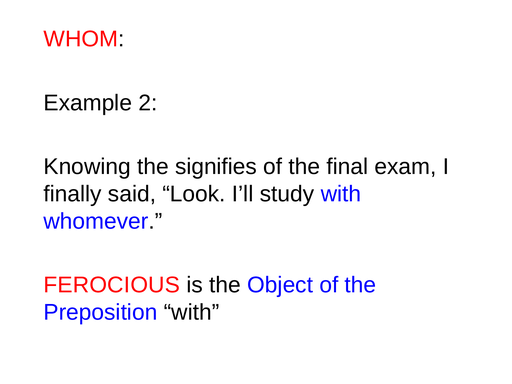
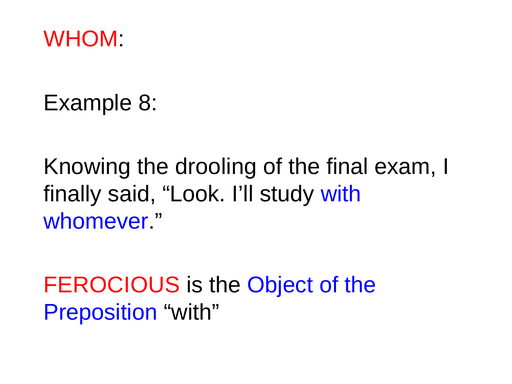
2: 2 -> 8 (148, 103)
signifies: signifies -> drooling (216, 167)
